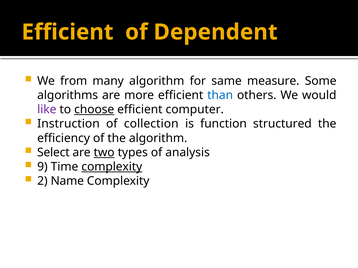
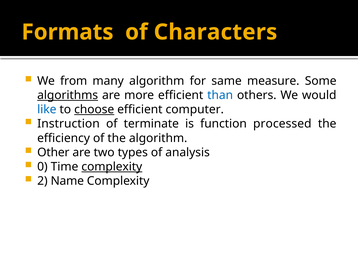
Efficient: Efficient -> Formats (68, 32)
Dependent: Dependent -> Characters (216, 32)
algorithms underline: none -> present (68, 95)
like colour: purple -> blue (47, 110)
collection: collection -> terminate (151, 124)
structured: structured -> processed (282, 124)
Select: Select -> Other (53, 153)
two underline: present -> none (104, 153)
9: 9 -> 0 (42, 167)
